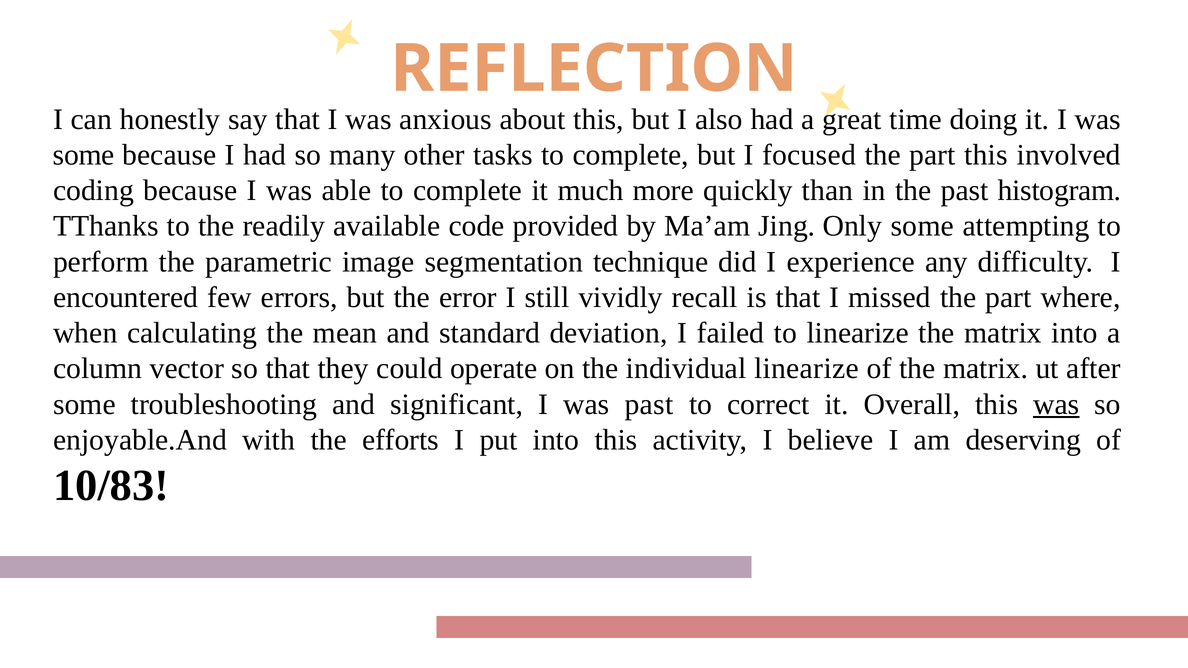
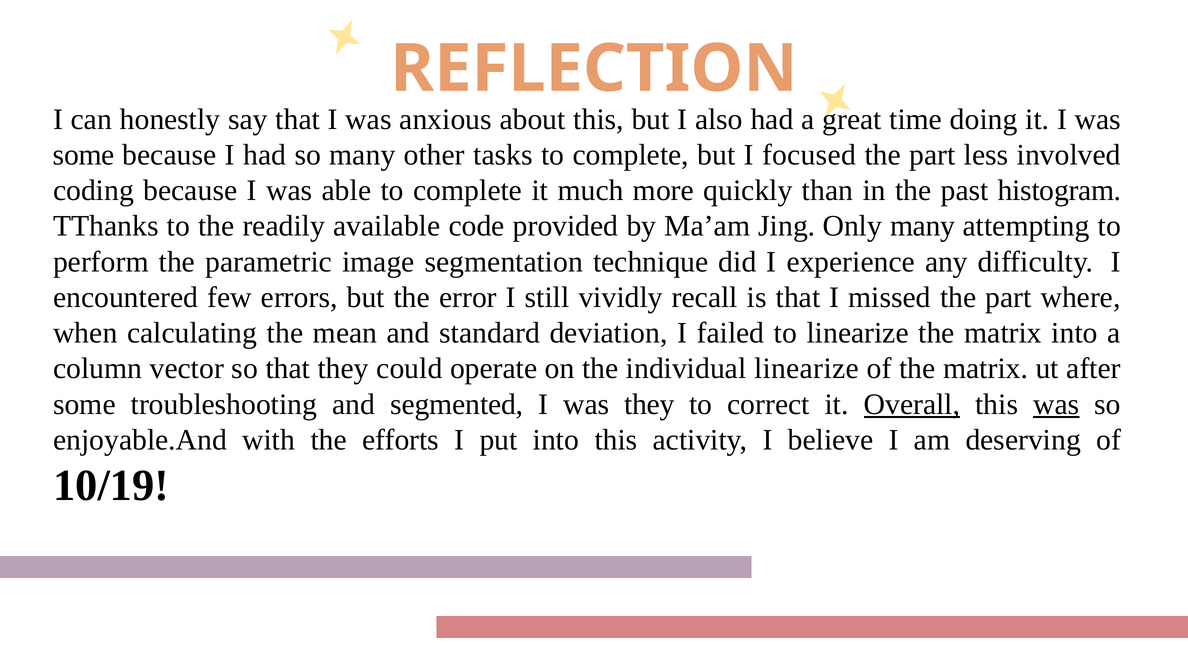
part this: this -> less (986, 155)
Only some: some -> many (923, 226)
significant: significant -> segmented (457, 404)
was past: past -> they (649, 404)
Overall underline: none -> present (912, 404)
10/83: 10/83 -> 10/19 (111, 486)
